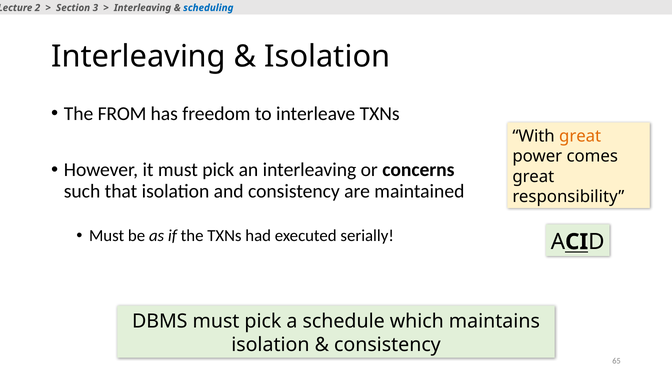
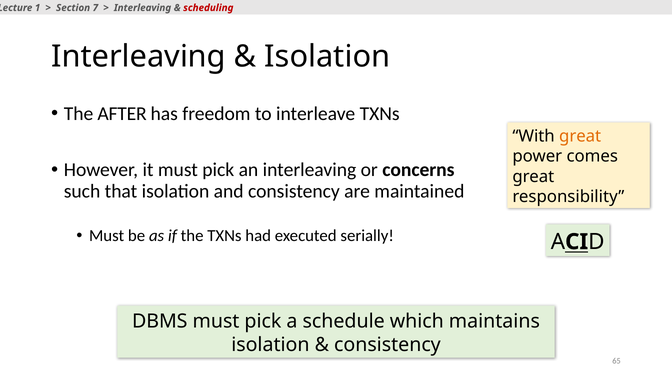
2: 2 -> 1 (38, 8)
3: 3 -> 7 (95, 8)
scheduling colour: blue -> red (208, 8)
FROM: FROM -> AFTER (122, 114)
